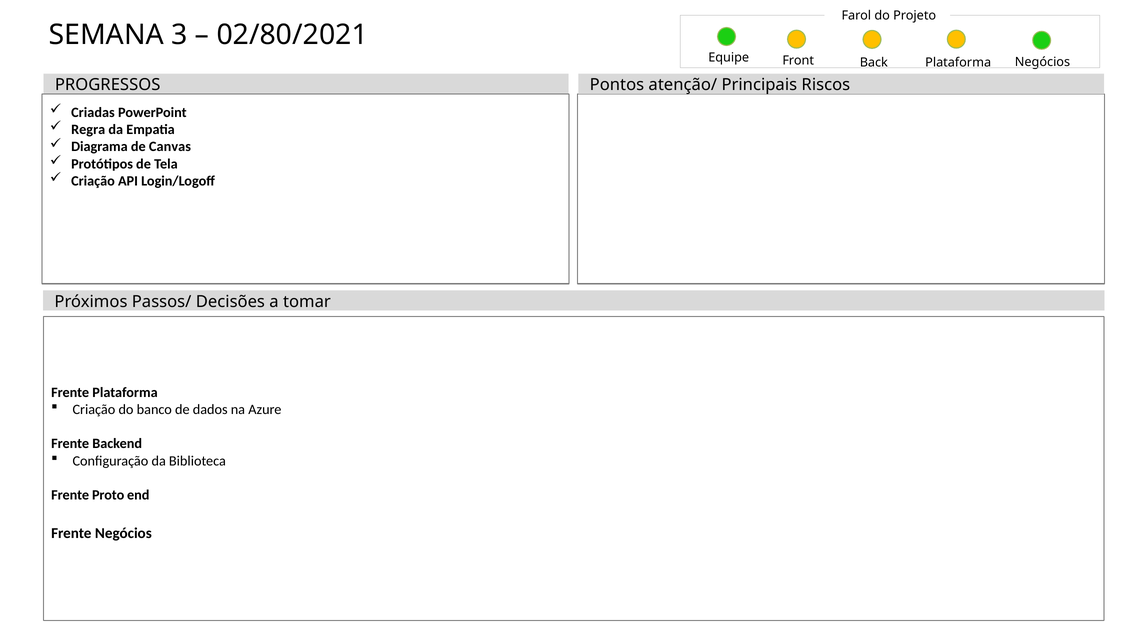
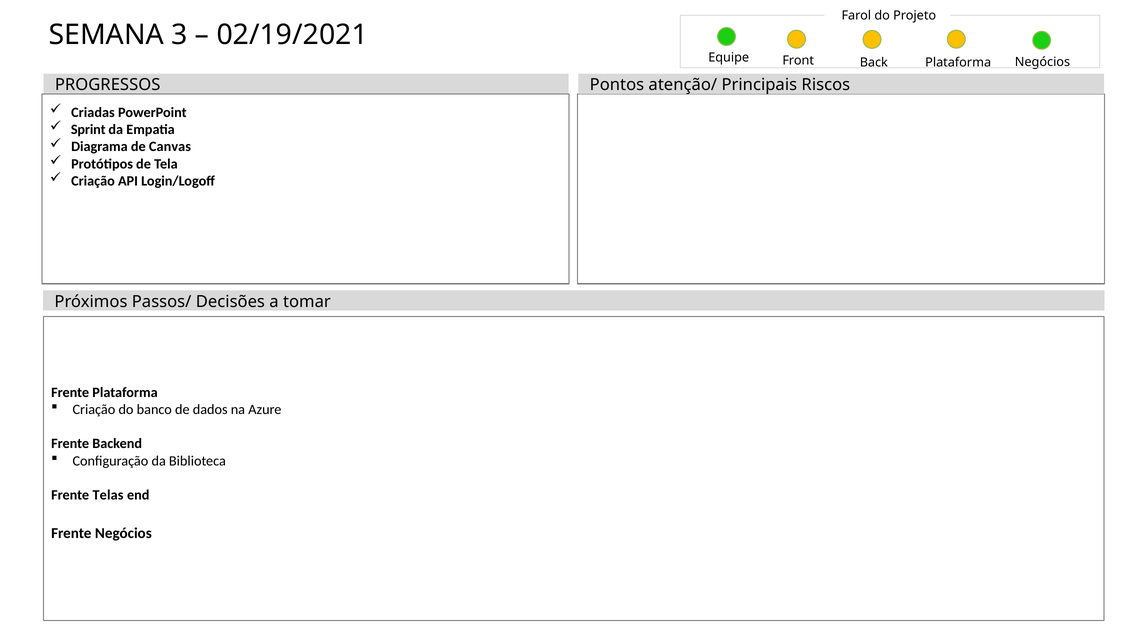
02/80/2021: 02/80/2021 -> 02/19/2021 (292, 35)
Regra: Regra -> Sprint (88, 130)
Proto: Proto -> Telas (108, 495)
